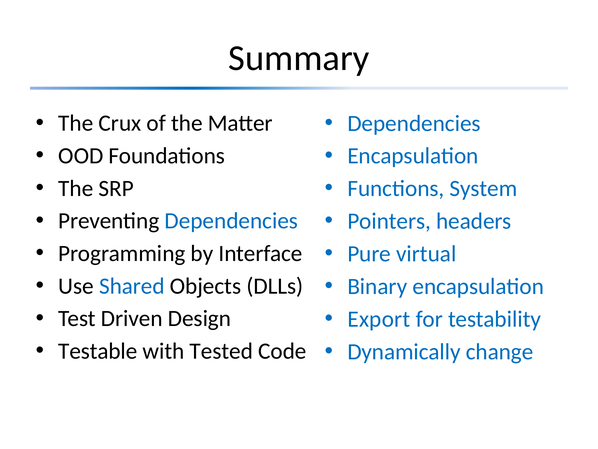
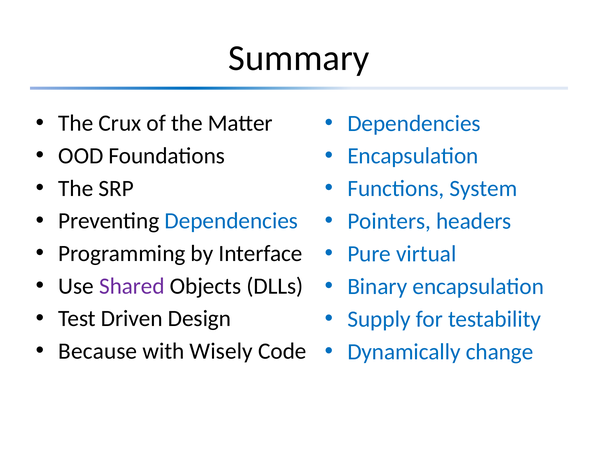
Shared colour: blue -> purple (132, 286)
Export: Export -> Supply (379, 319)
Testable: Testable -> Because (98, 351)
Tested: Tested -> Wisely (221, 351)
